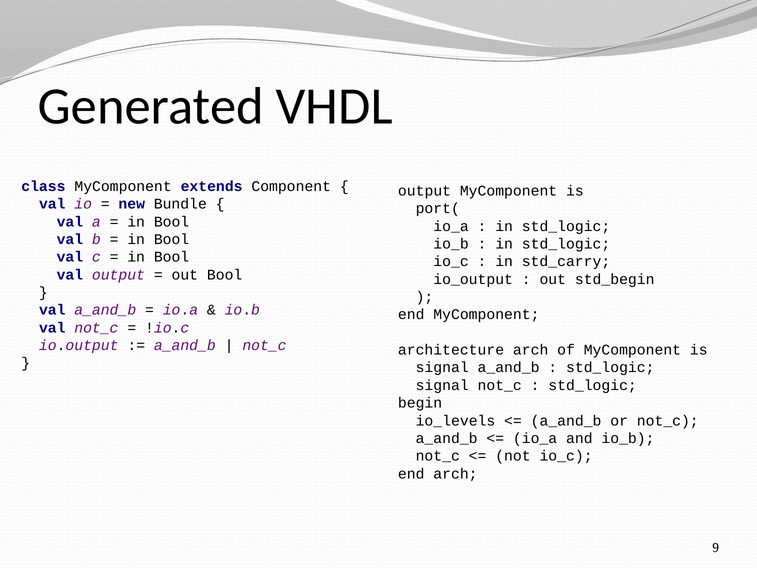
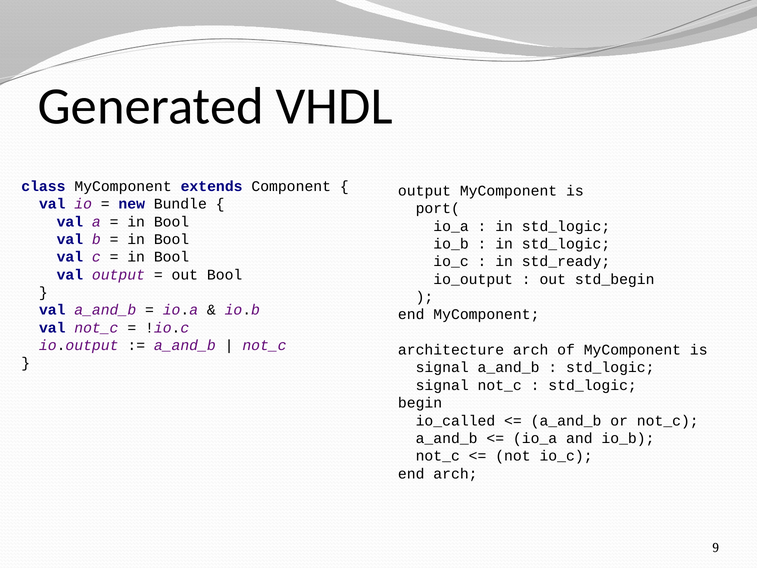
std_carry: std_carry -> std_ready (566, 261)
io_levels: io_levels -> io_called (455, 420)
